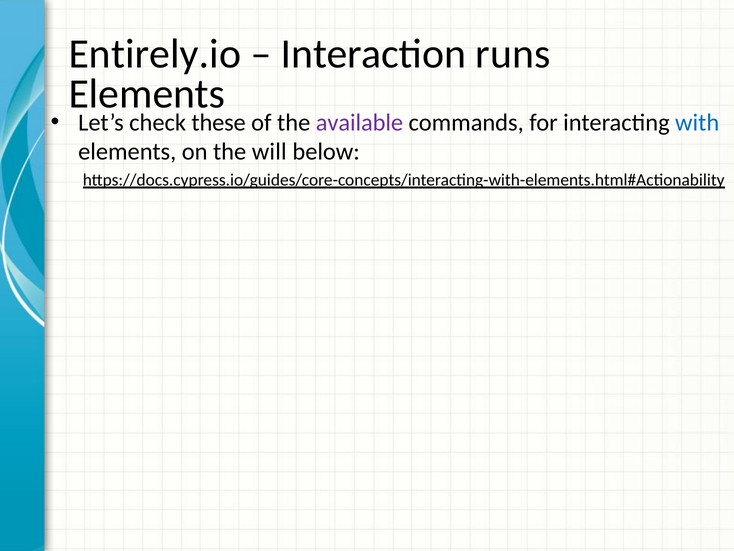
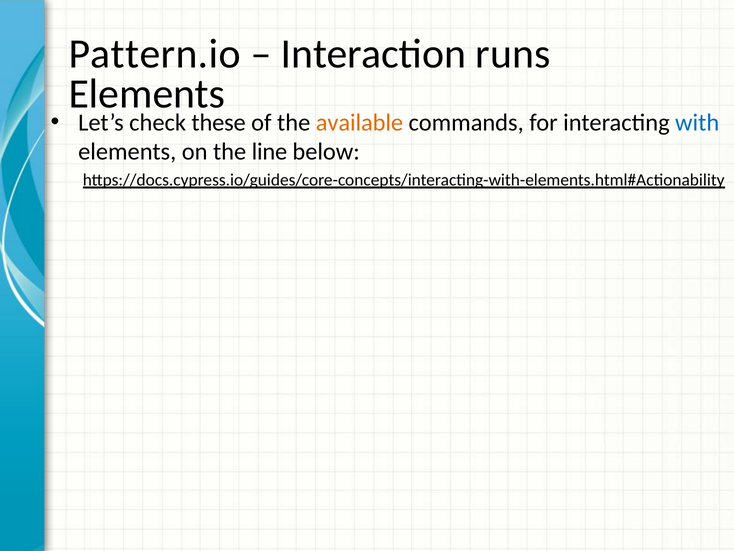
Entirely.io: Entirely.io -> Pattern.io (155, 54)
available colour: purple -> orange (360, 122)
will: will -> line (269, 152)
